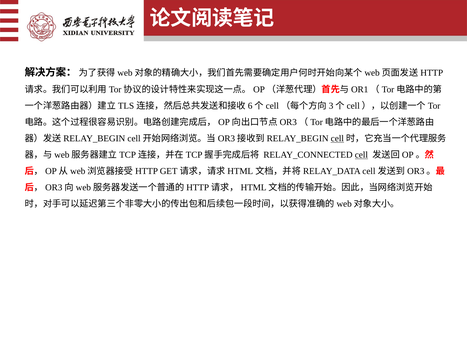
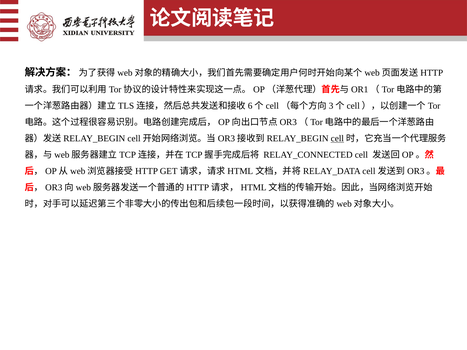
cell underline: present -> none (361, 155)
